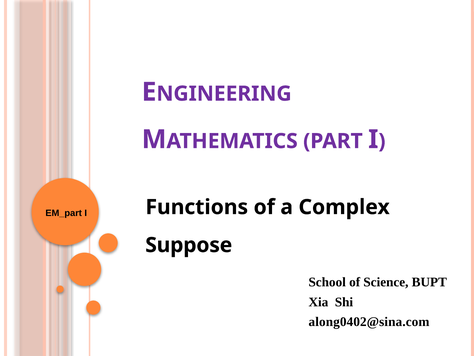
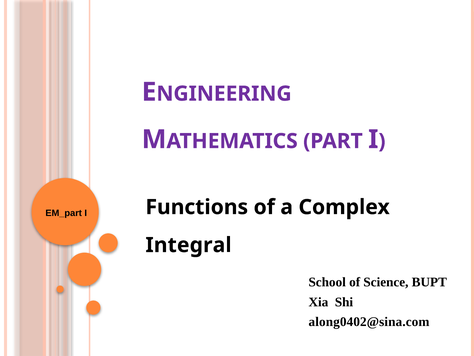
Suppose: Suppose -> Integral (189, 245)
